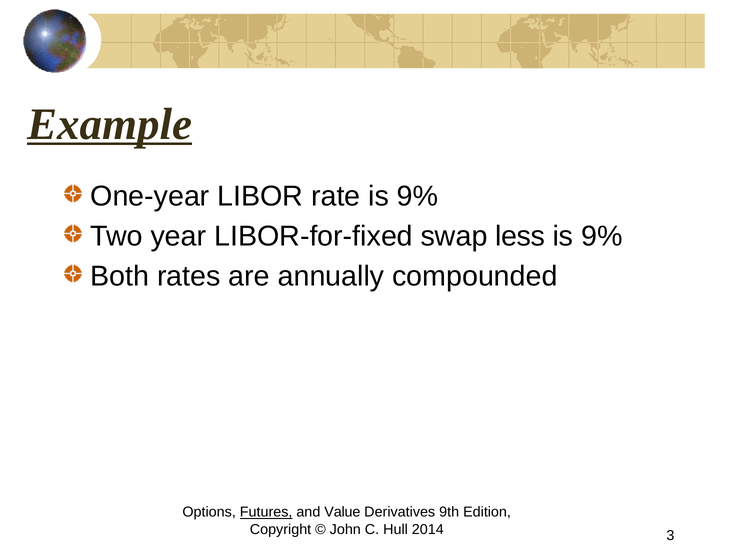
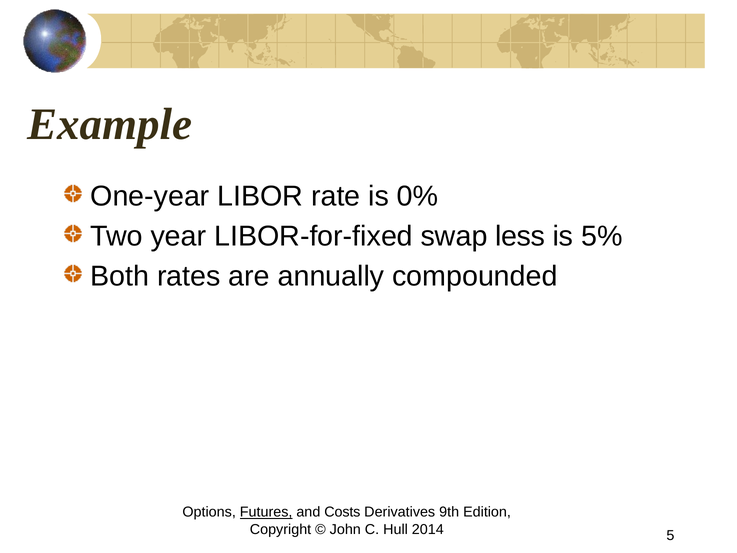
Example underline: present -> none (110, 124)
rate is 9%: 9% -> 0% (418, 196)
9%: 9% -> 5% (602, 236)
Value: Value -> Costs (342, 512)
3: 3 -> 5 (670, 535)
